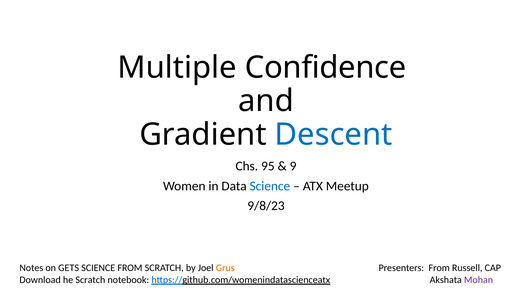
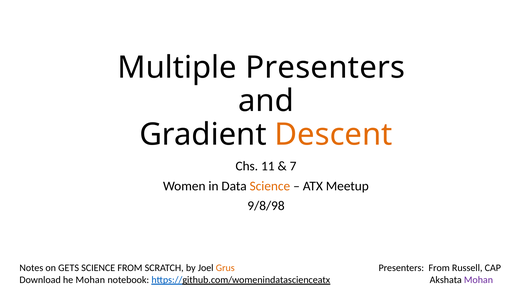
Multiple Confidence: Confidence -> Presenters (325, 68)
Descent colour: blue -> orange (334, 135)
95: 95 -> 11 (268, 166)
9: 9 -> 7 (293, 166)
Science colour: blue -> orange (270, 186)
9/8/23: 9/8/23 -> 9/8/98 (266, 206)
he Scratch: Scratch -> Mohan (90, 280)
